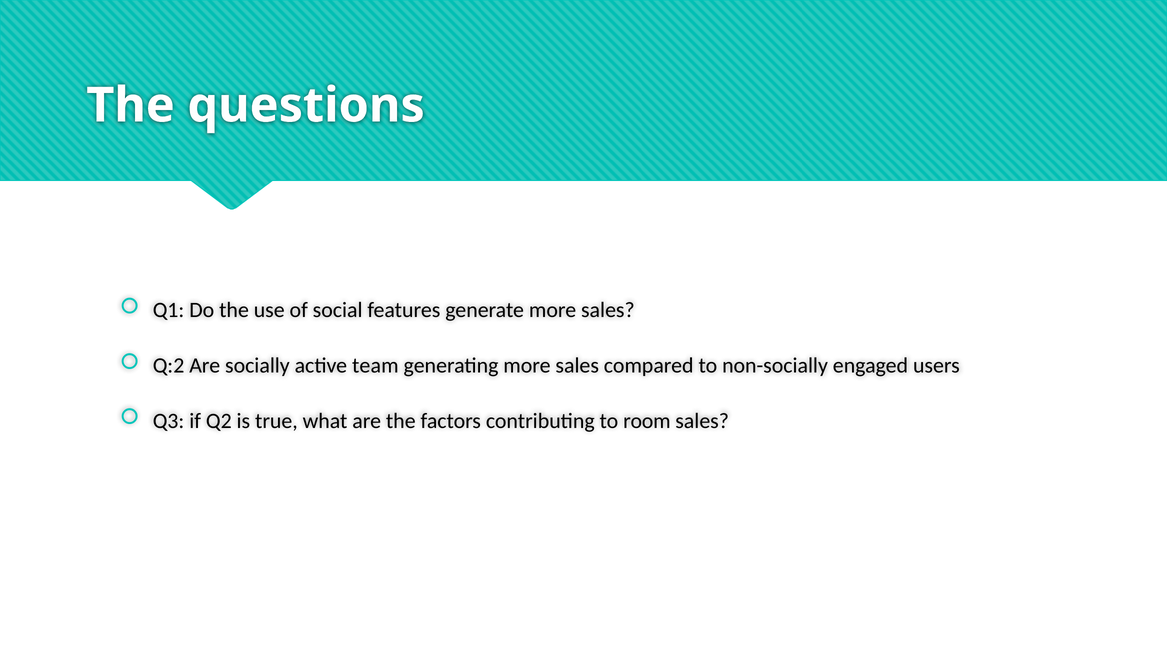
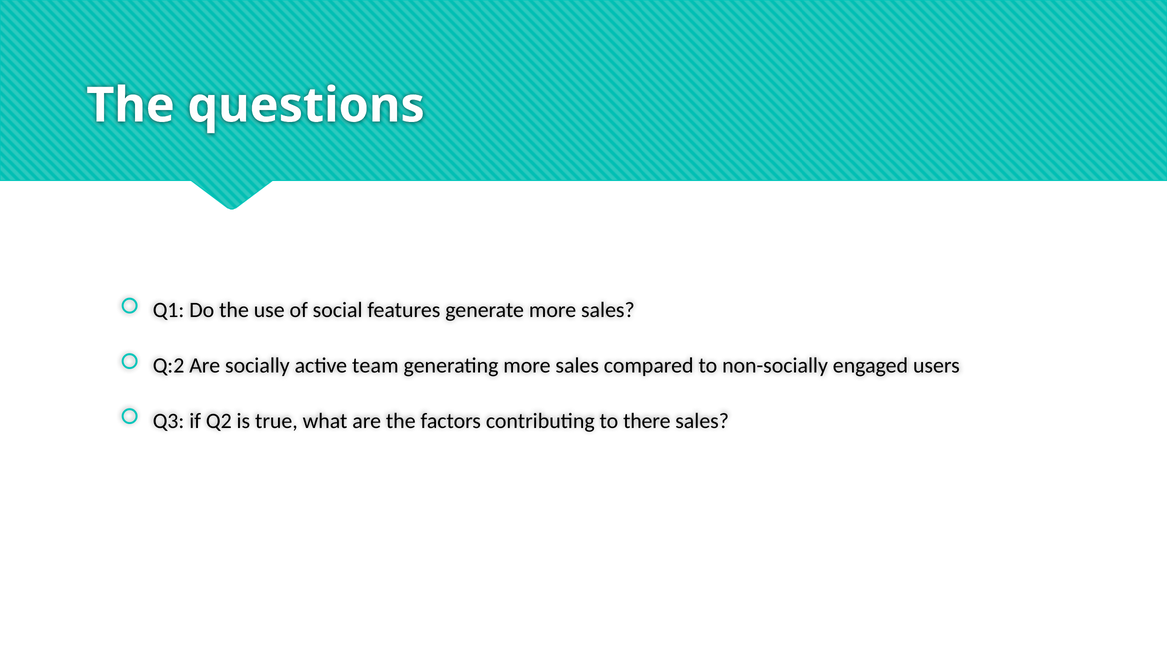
room: room -> there (647, 421)
